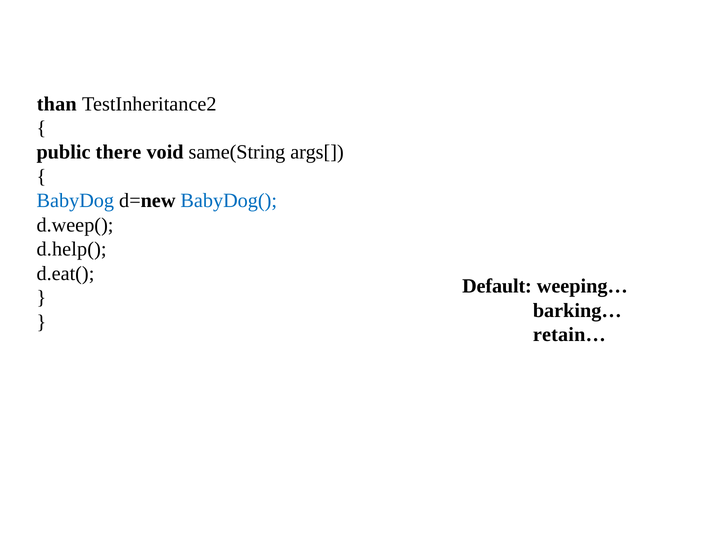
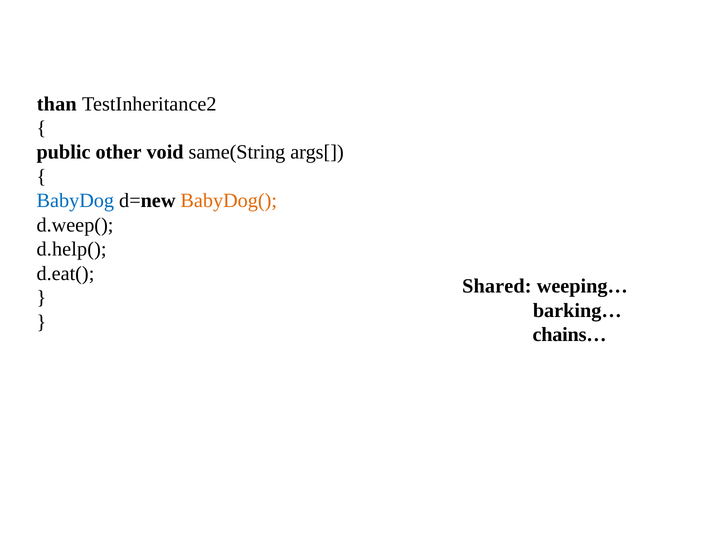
there: there -> other (119, 152)
BabyDog( colour: blue -> orange (229, 201)
Default: Default -> Shared (497, 286)
retain…: retain… -> chains… (570, 335)
